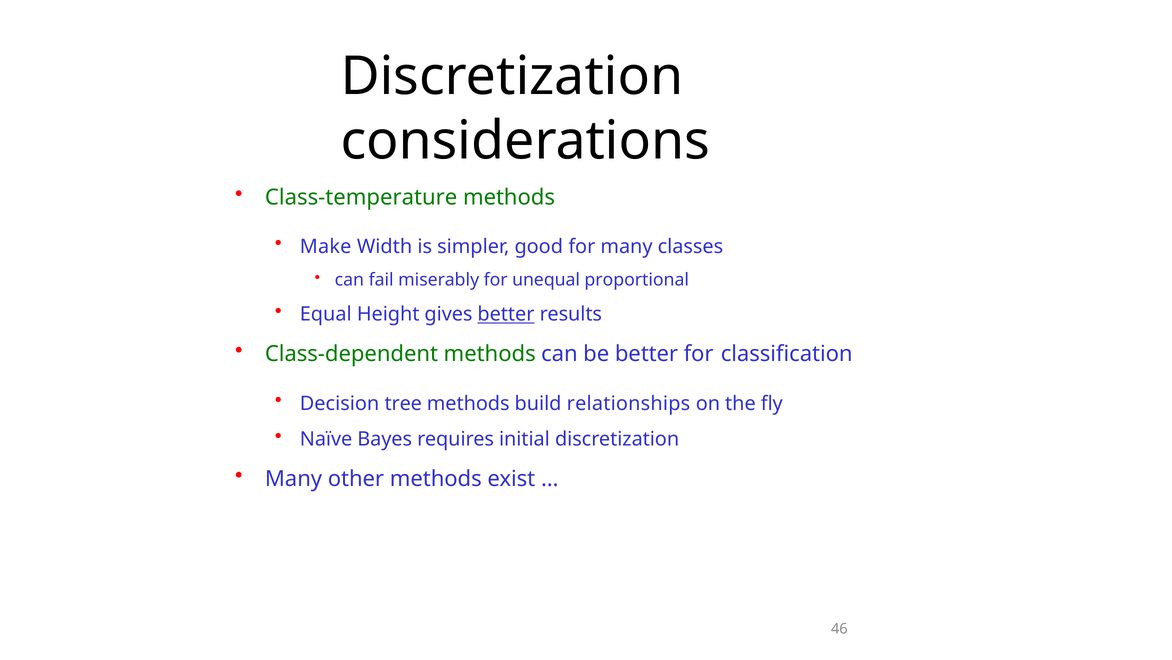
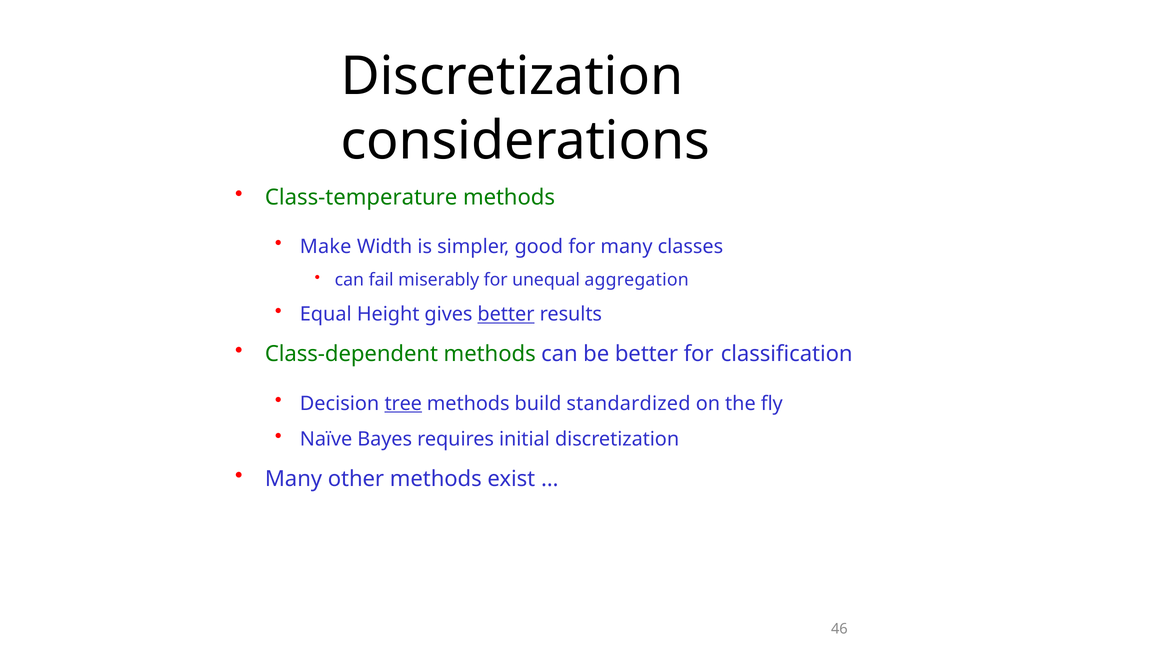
proportional: proportional -> aggregation (637, 280)
tree underline: none -> present (403, 403)
relationships: relationships -> standardized (628, 403)
